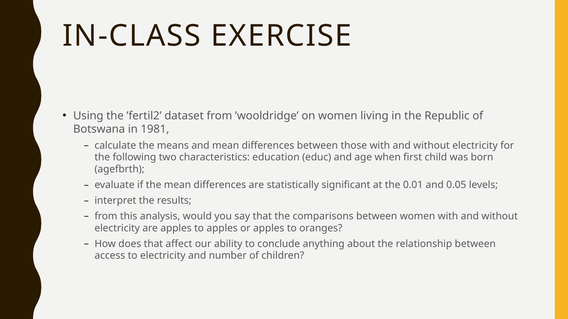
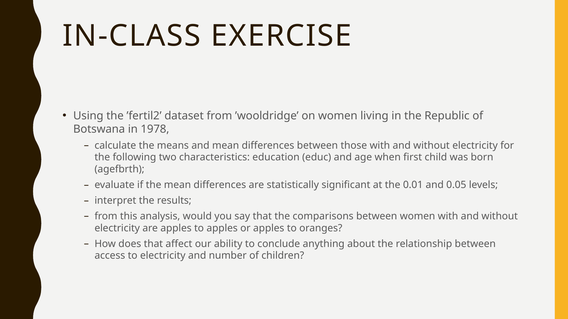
1981: 1981 -> 1978 (155, 129)
